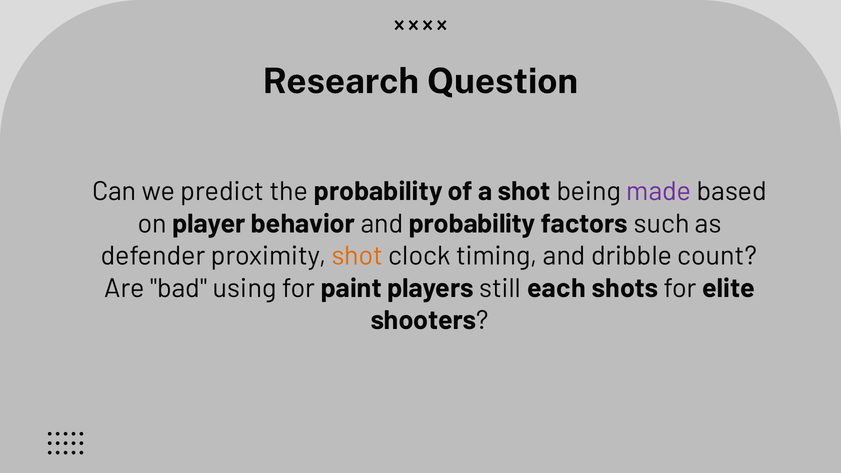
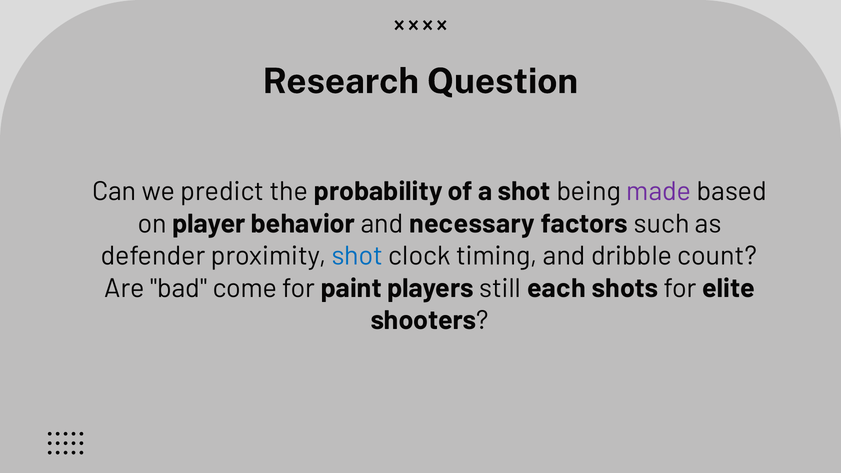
and probability: probability -> necessary (472, 224)
shot colour: orange -> blue (357, 256)
using: using -> come (245, 288)
